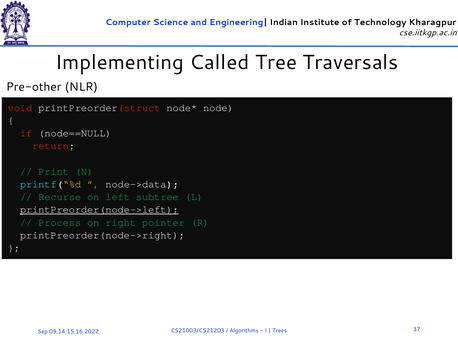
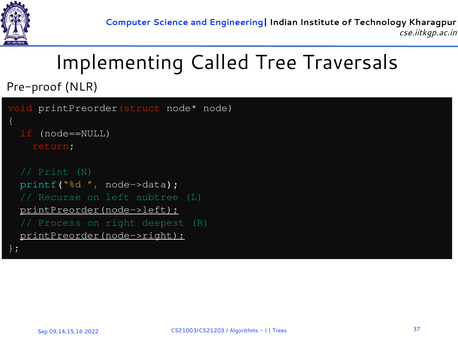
Pre-other: Pre-other -> Pre-proof (34, 87)
pointer: pointer -> deepest (163, 222)
printPreorder(node->right underline: none -> present (102, 235)
